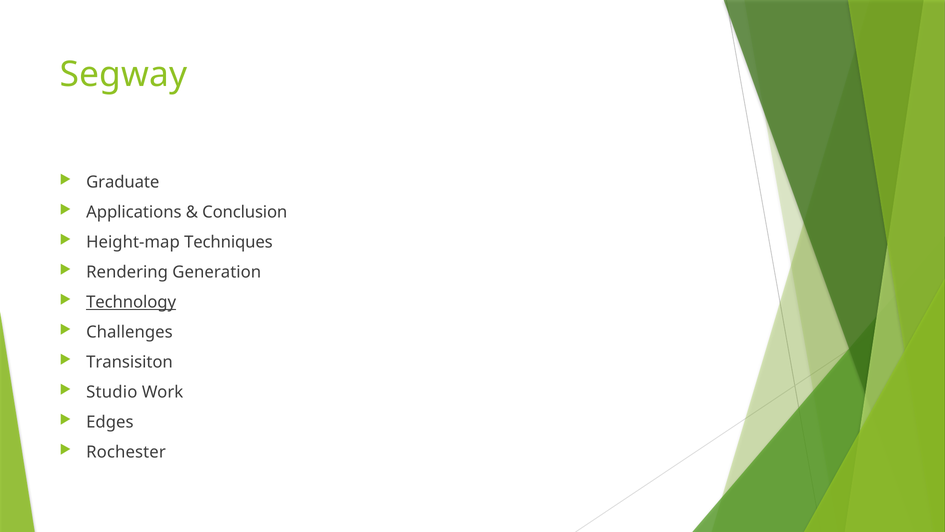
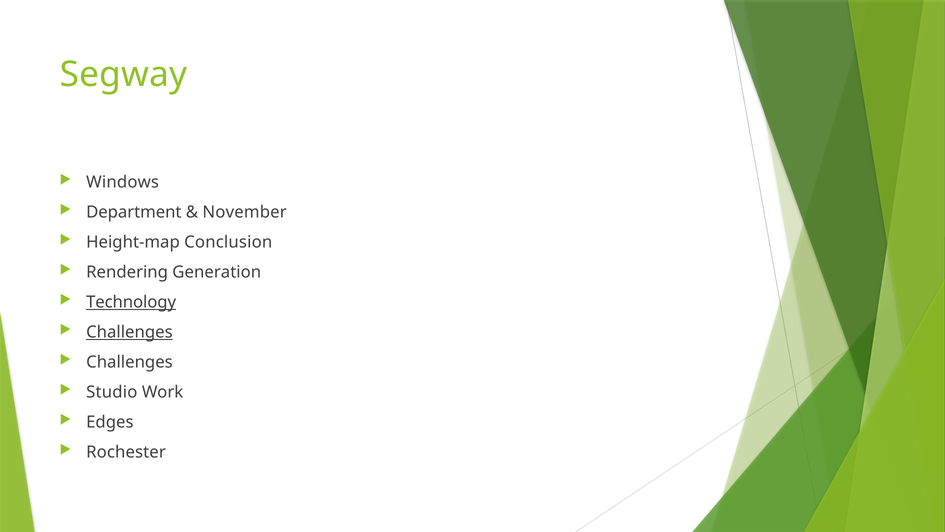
Graduate: Graduate -> Windows (123, 182)
Applications: Applications -> Department (134, 212)
Conclusion: Conclusion -> November (245, 212)
Techniques: Techniques -> Conclusion (228, 242)
Challenges underline: none -> present (129, 332)
Transisiton: Transisiton -> Challenges (129, 362)
